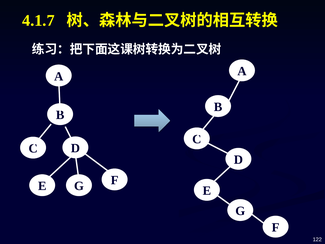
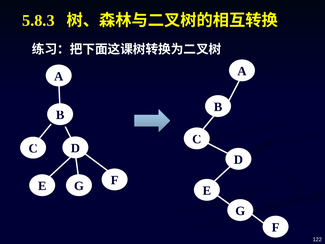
4.1.7: 4.1.7 -> 5.8.3 (38, 21)
